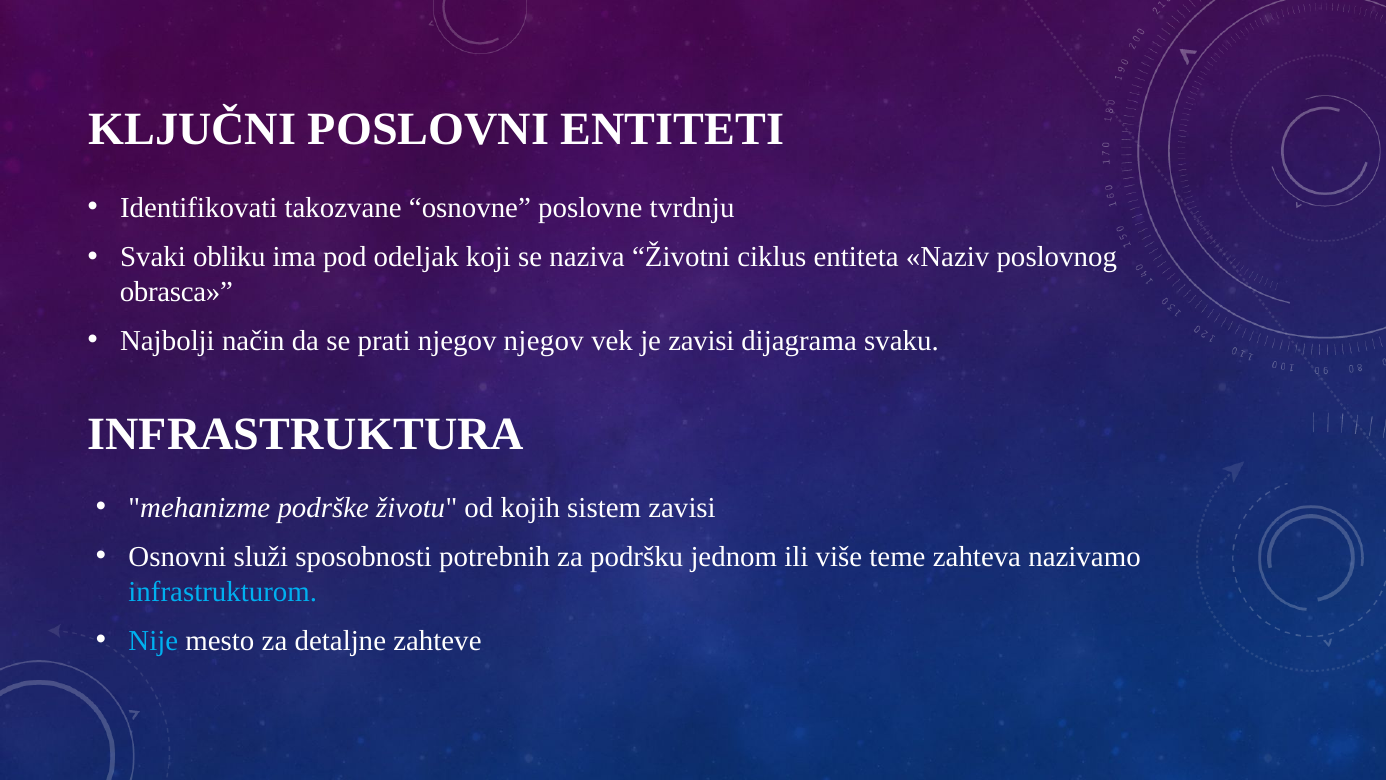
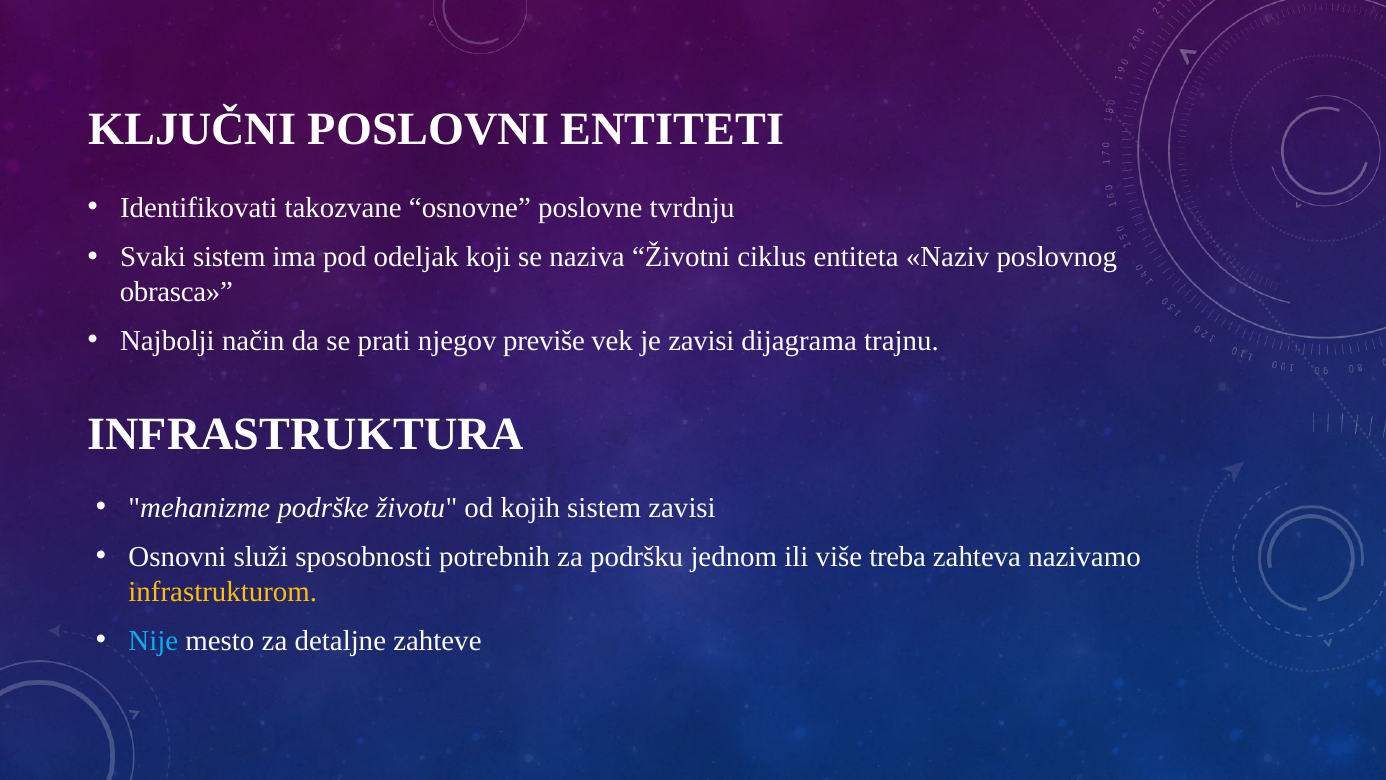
Svaki obliku: obliku -> sistem (229, 257)
njegov njegov: njegov -> previše (544, 341)
svaku: svaku -> trajnu (901, 341)
teme: teme -> treba (898, 557)
infrastrukturom colour: light blue -> yellow (223, 591)
